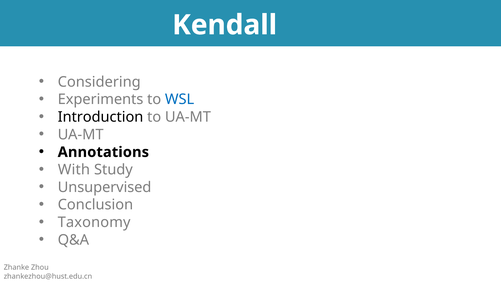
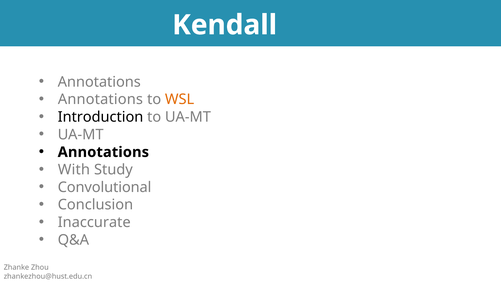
Considering: Considering -> Annotations (99, 82)
Experiments: Experiments -> Annotations (100, 99)
WSL colour: blue -> orange (180, 99)
Unsupervised: Unsupervised -> Convolutional (105, 187)
Taxonomy: Taxonomy -> Inaccurate (94, 222)
